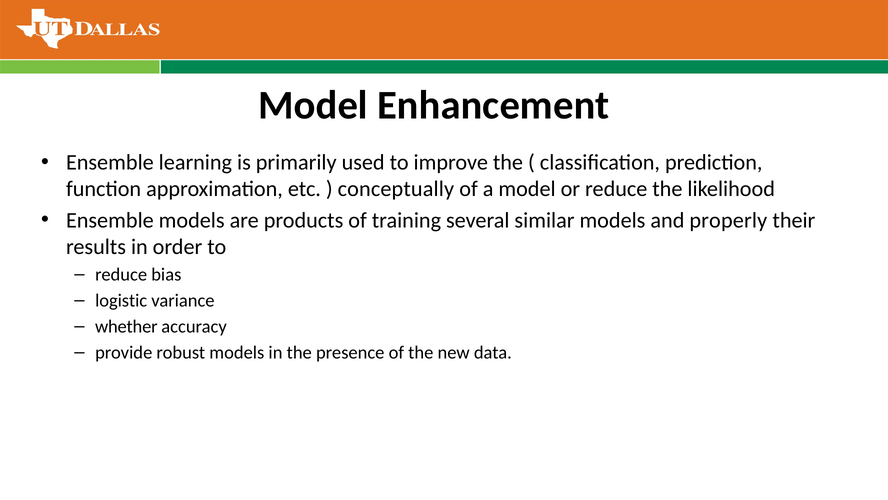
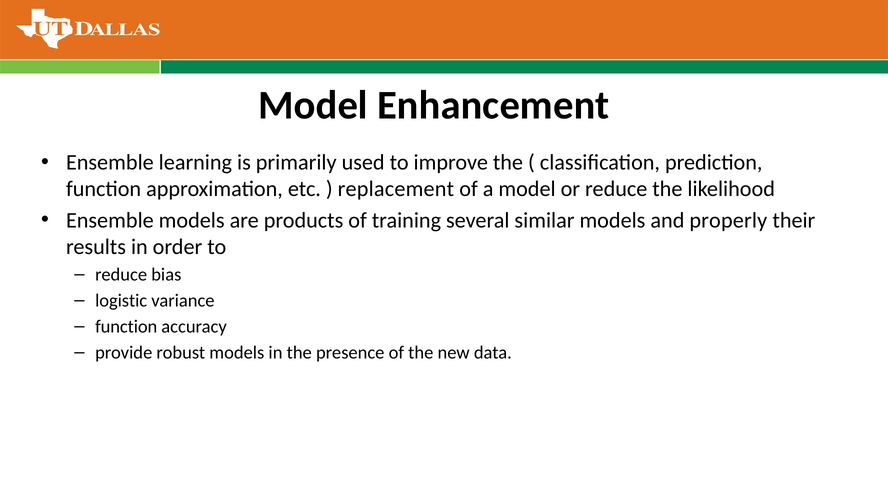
conceptually: conceptually -> replacement (396, 189)
whether: whether -> function (126, 326)
